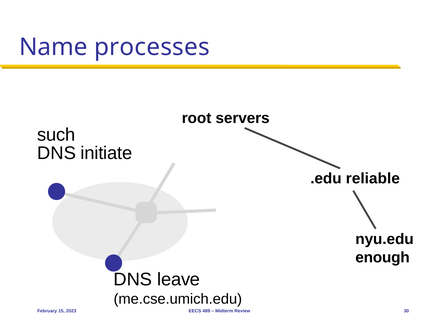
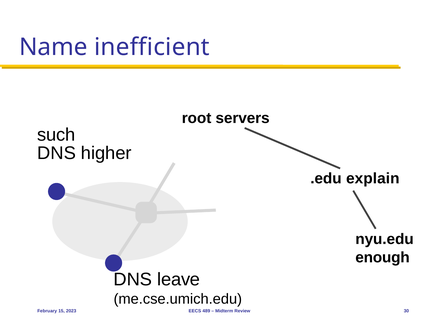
processes: processes -> inefficient (152, 47)
initiate: initiate -> higher (106, 153)
reliable: reliable -> explain (373, 179)
